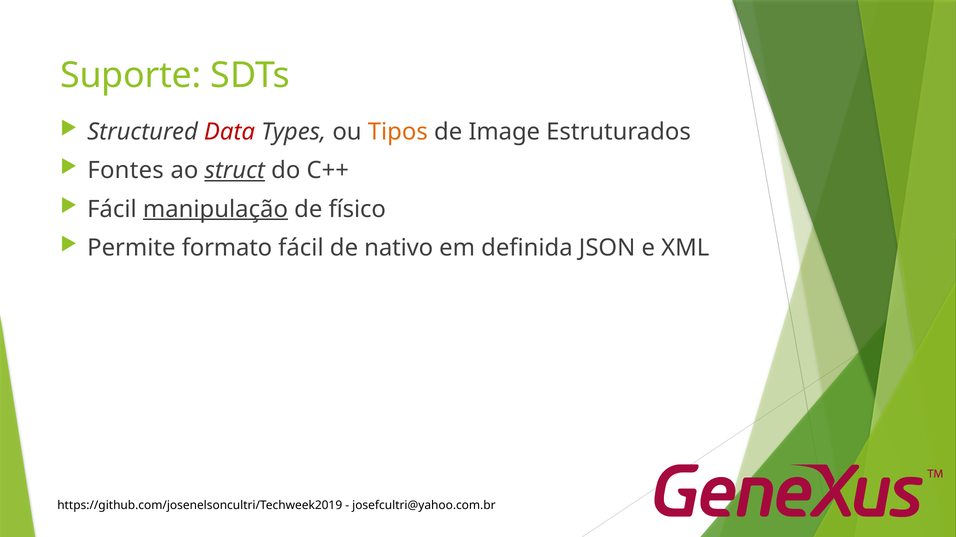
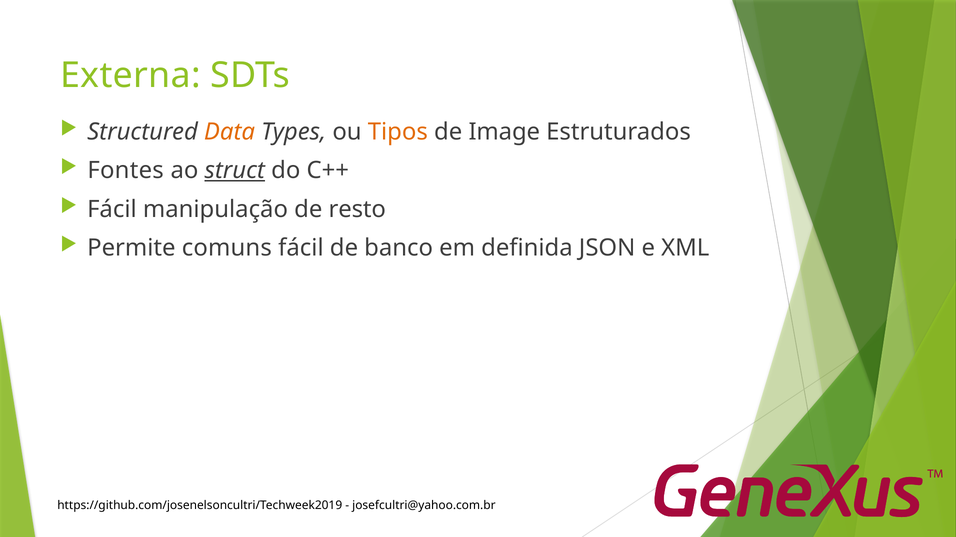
Suporte: Suporte -> Externa (130, 75)
Data colour: red -> orange (230, 132)
manipulação underline: present -> none (215, 209)
físico: físico -> resto (357, 209)
formato: formato -> comuns (227, 248)
nativo: nativo -> banco (399, 248)
